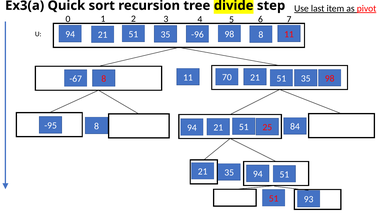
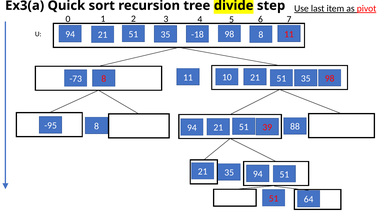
-96: -96 -> -18 (197, 35)
70: 70 -> 10 (227, 77)
-67: -67 -> -73 (76, 79)
84: 84 -> 88 (295, 127)
25: 25 -> 39 (267, 127)
93: 93 -> 64 (309, 200)
